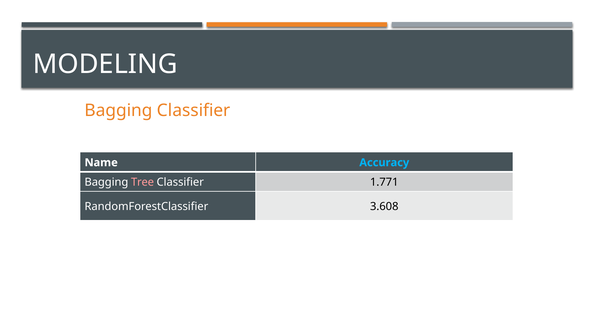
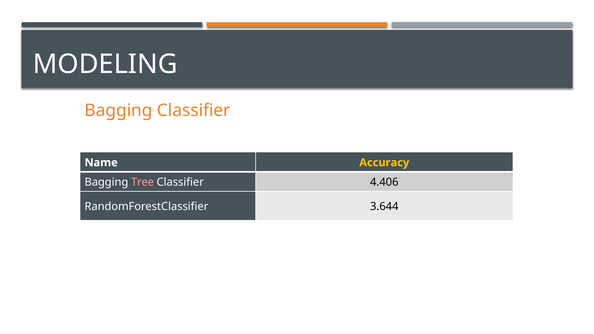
Accuracy colour: light blue -> yellow (384, 163)
1.771: 1.771 -> 4.406 (384, 182)
3.608: 3.608 -> 3.644 (384, 207)
